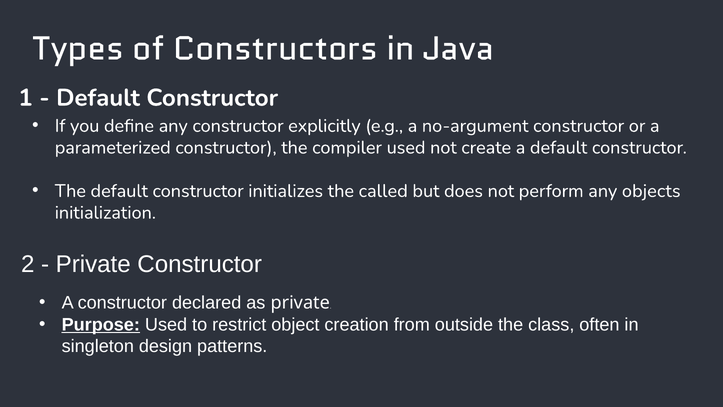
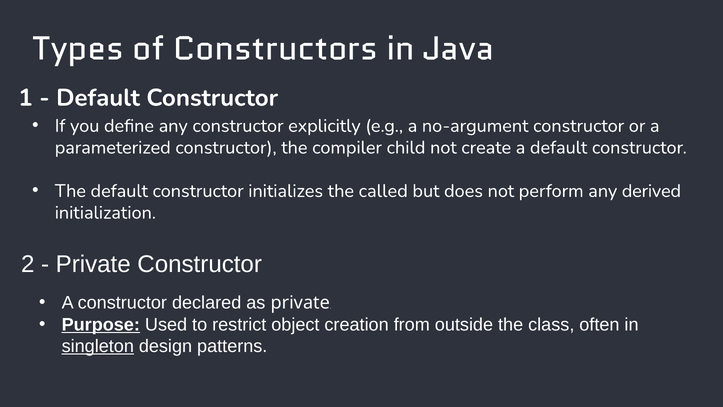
compiler used: used -> child (406, 147)
objects: objects -> derived (651, 191)
singleton underline: none -> present (98, 346)
